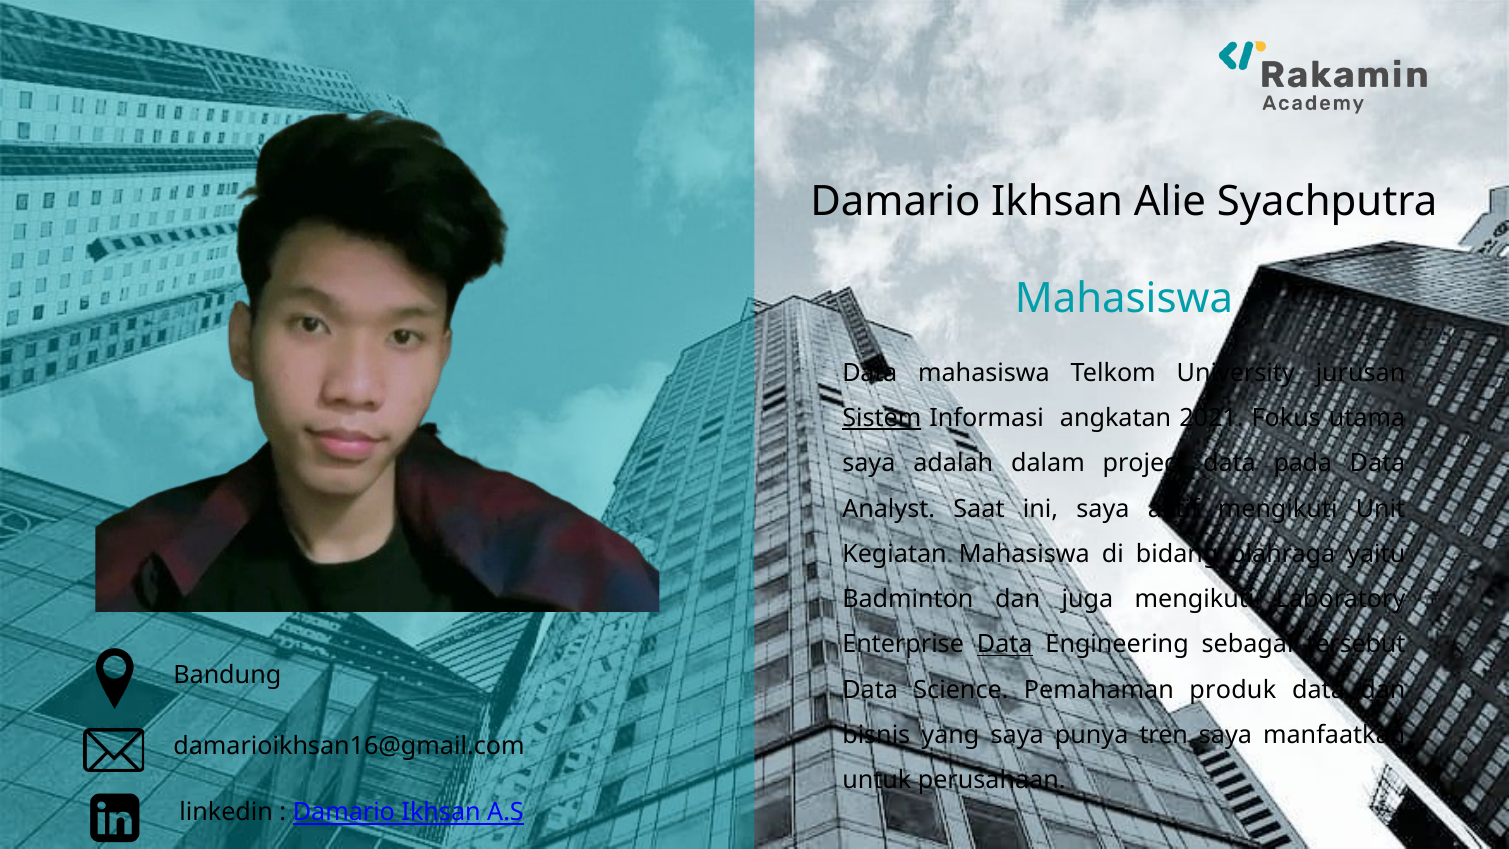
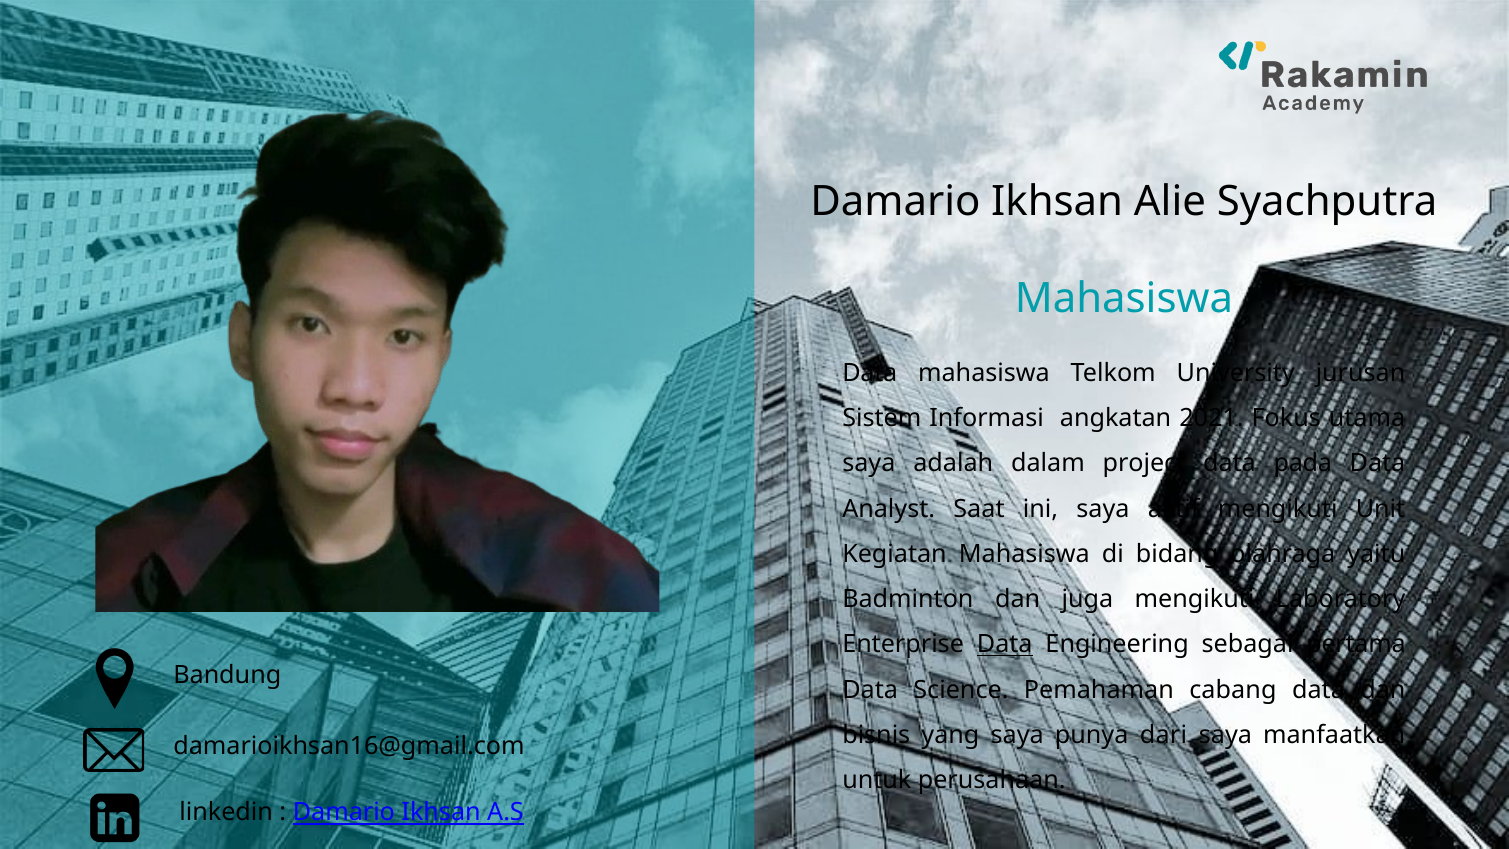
Sistem underline: present -> none (882, 418)
tersebut: tersebut -> pertama (1356, 645)
produk: produk -> cabang (1233, 690)
tren: tren -> dari (1163, 735)
